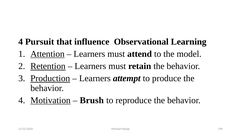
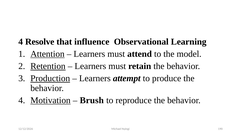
Pursuit: Pursuit -> Resolve (40, 42)
